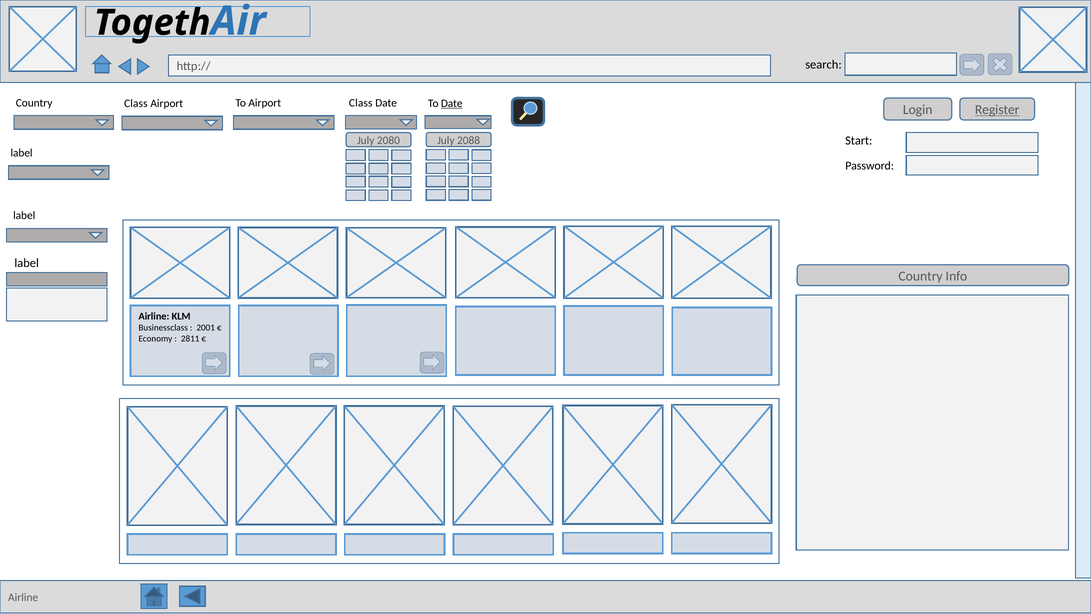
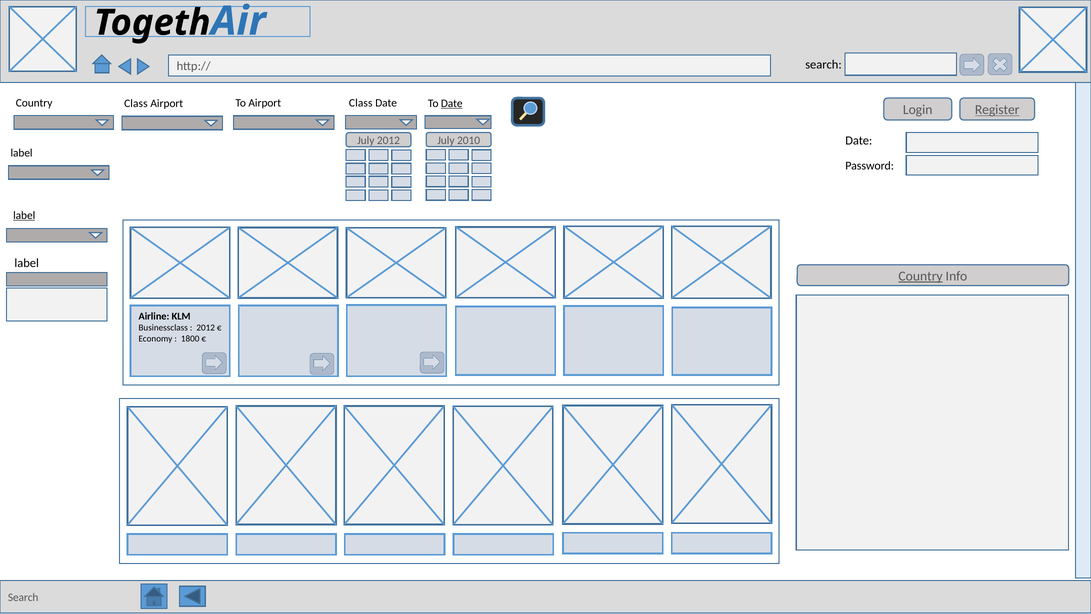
Start: Start -> Date (859, 141)
July 2080: 2080 -> 2012 (388, 140)
2088: 2088 -> 2010 (469, 140)
label underline: none -> present (24, 215)
Country underline: none -> present (921, 276)
2001: 2001 -> 2012 (206, 328)
2811: 2811 -> 1800 (190, 339)
Airline: Airline -> Search (23, 597)
